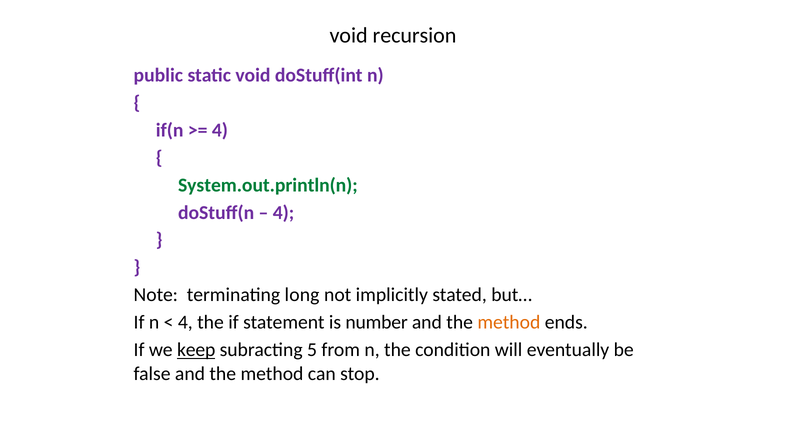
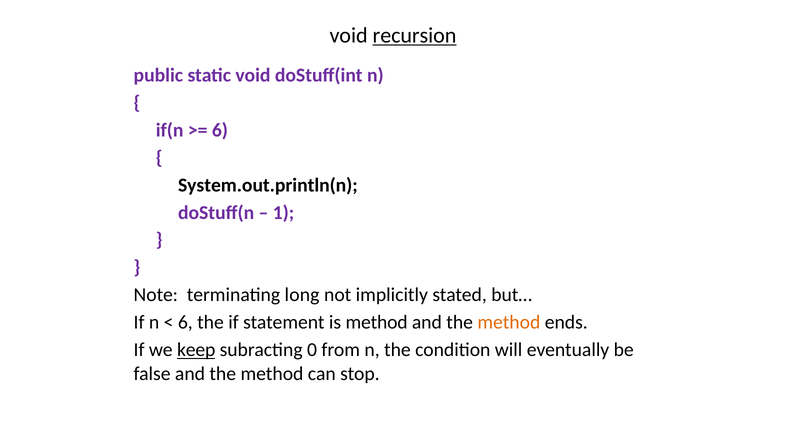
recursion underline: none -> present (415, 35)
4: 4 -> 6 (220, 130)
System.out.println(n colour: green -> black (268, 185)
4: 4 -> 1 (284, 213)
4: 4 -> 6 (185, 323)
is number: number -> method (377, 323)
5: 5 -> 0 (312, 350)
